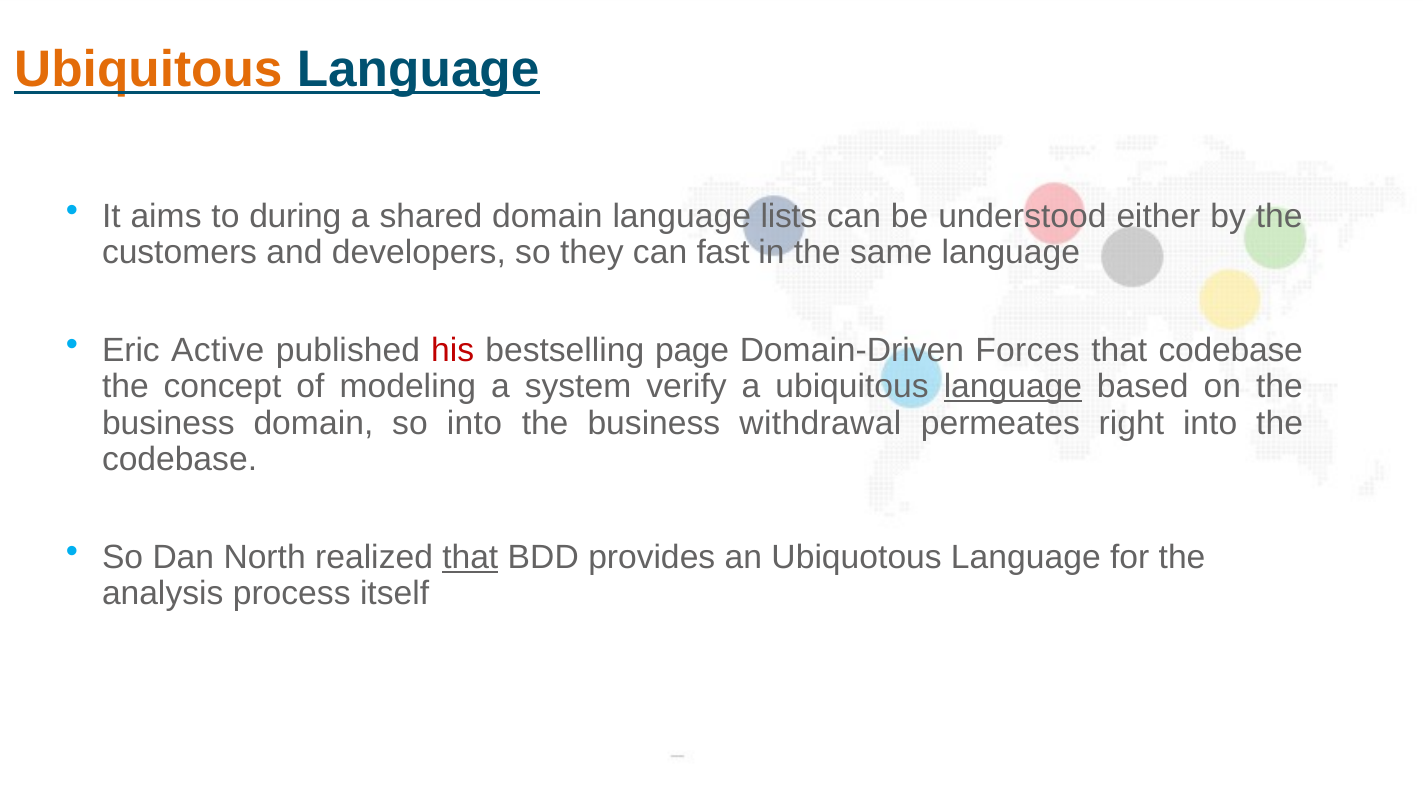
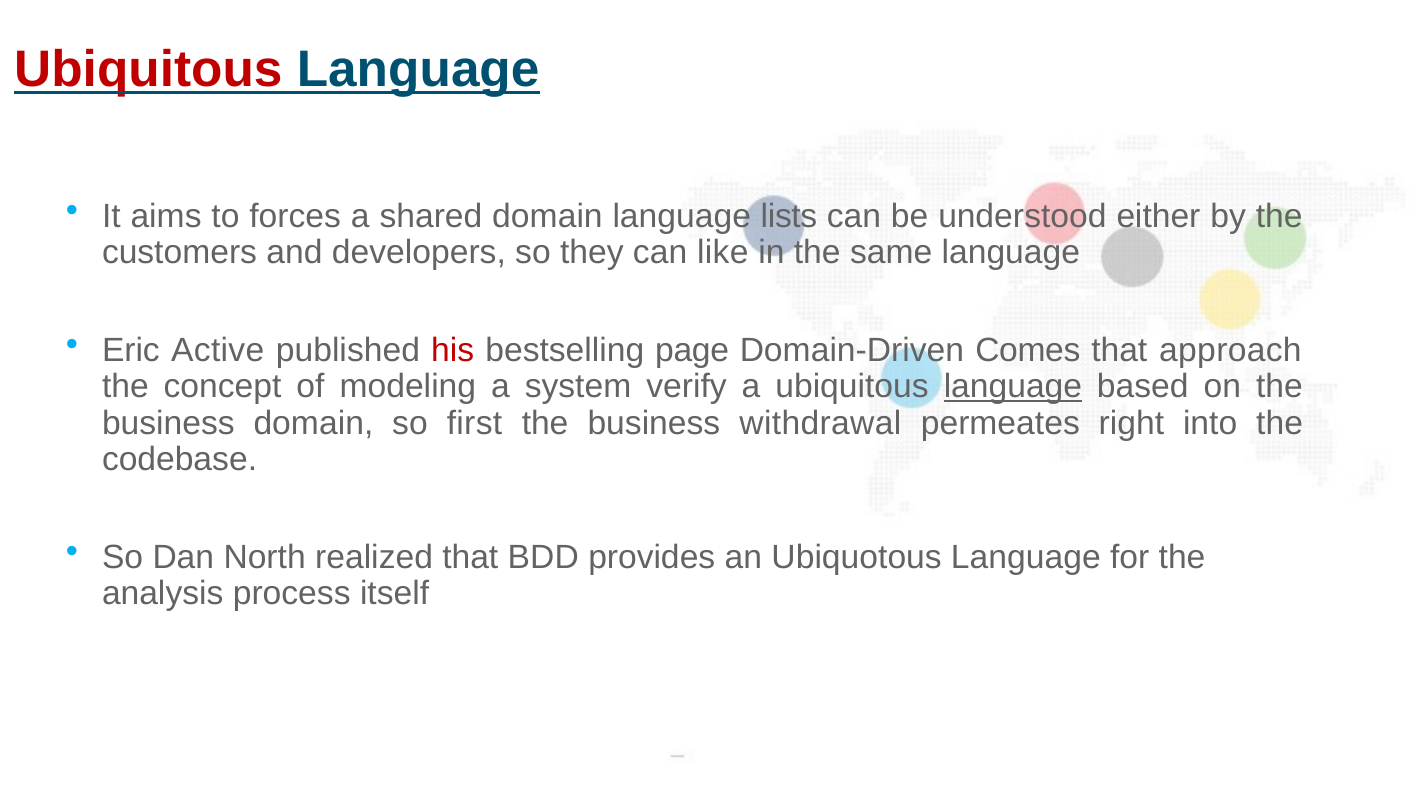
Ubiquitous colour: orange -> red (148, 70)
during: during -> forces (295, 216)
fast: fast -> like (723, 253)
Forces: Forces -> Comes (1028, 351)
that codebase: codebase -> approach (1230, 351)
so into: into -> first (475, 423)
that underline: present -> none (470, 557)
